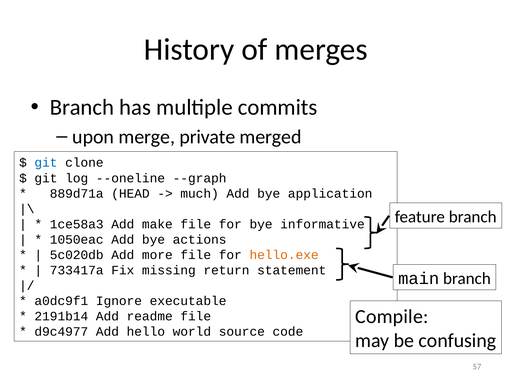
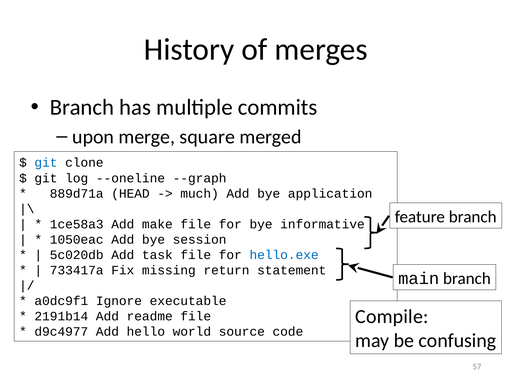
private: private -> square (207, 137)
actions: actions -> session (200, 240)
more: more -> task (157, 255)
hello.exe colour: orange -> blue (284, 255)
